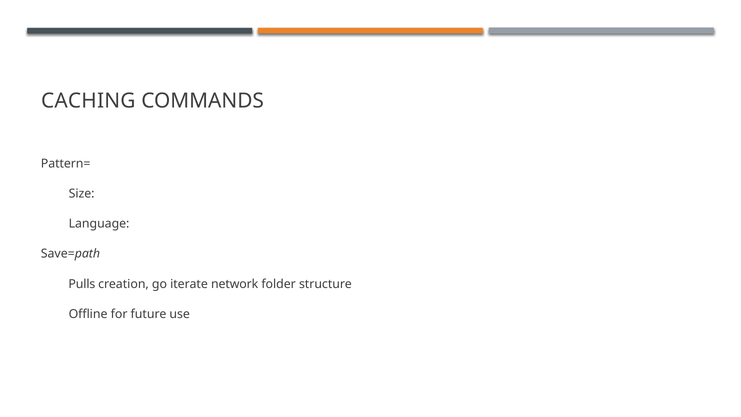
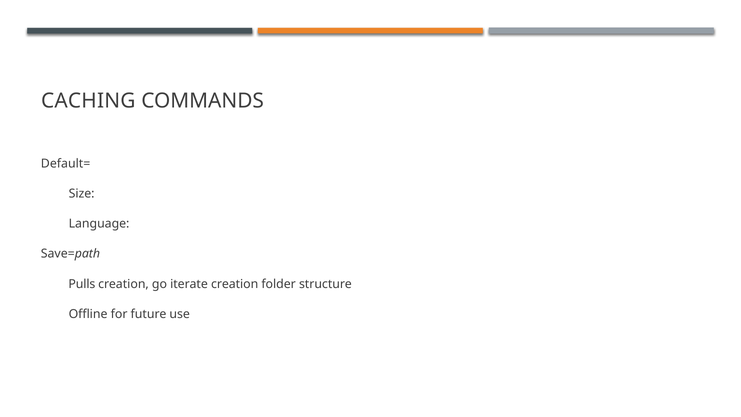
Pattern=: Pattern= -> Default= (66, 163)
iterate network: network -> creation (235, 284)
